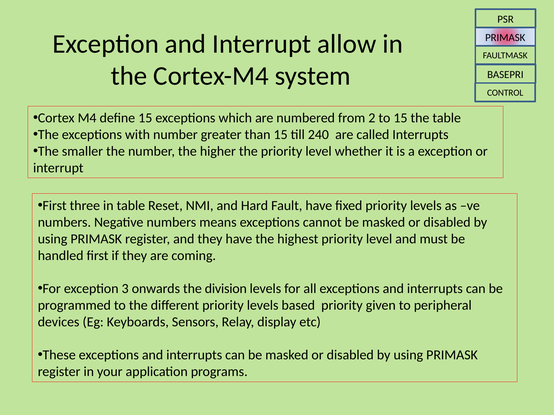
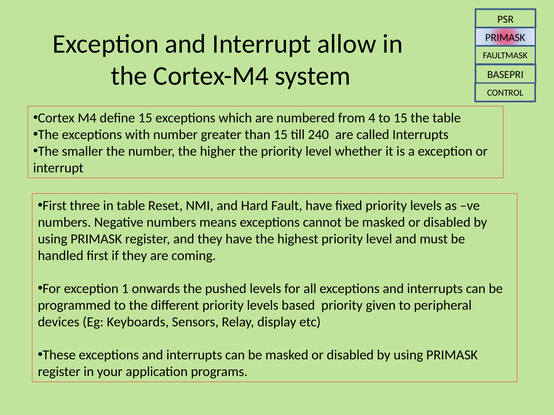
2: 2 -> 4 (372, 118)
3: 3 -> 1 (125, 289)
division: division -> pushed (226, 289)
